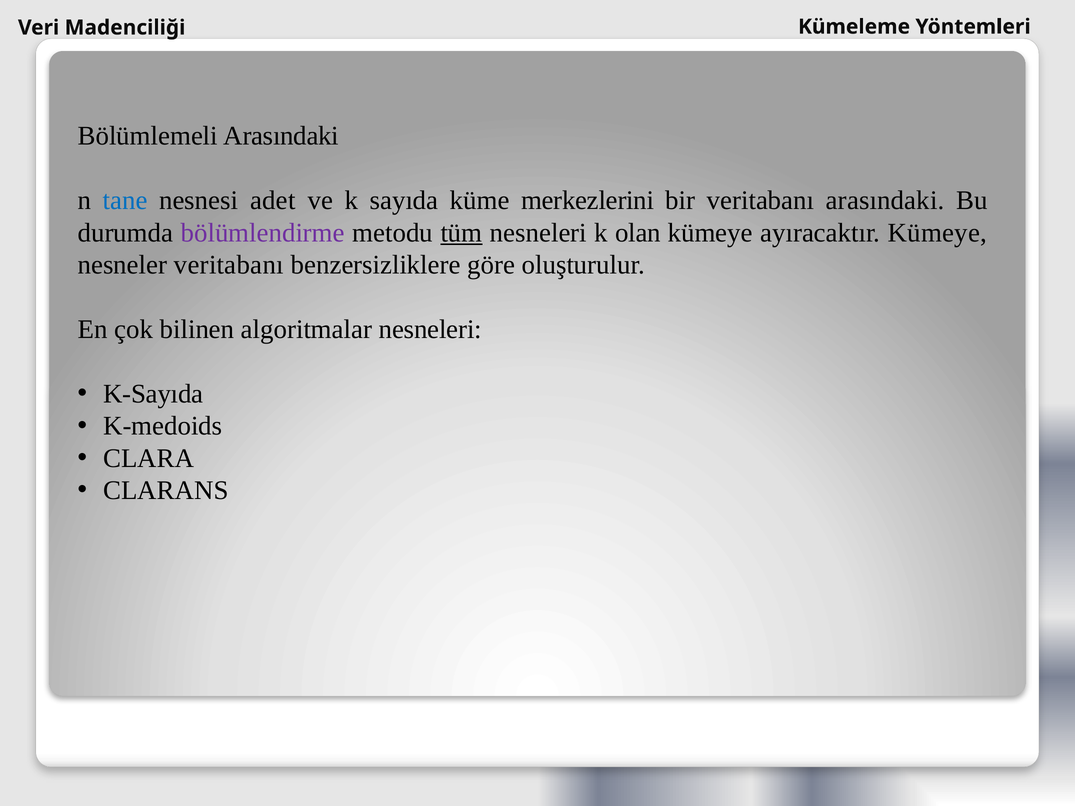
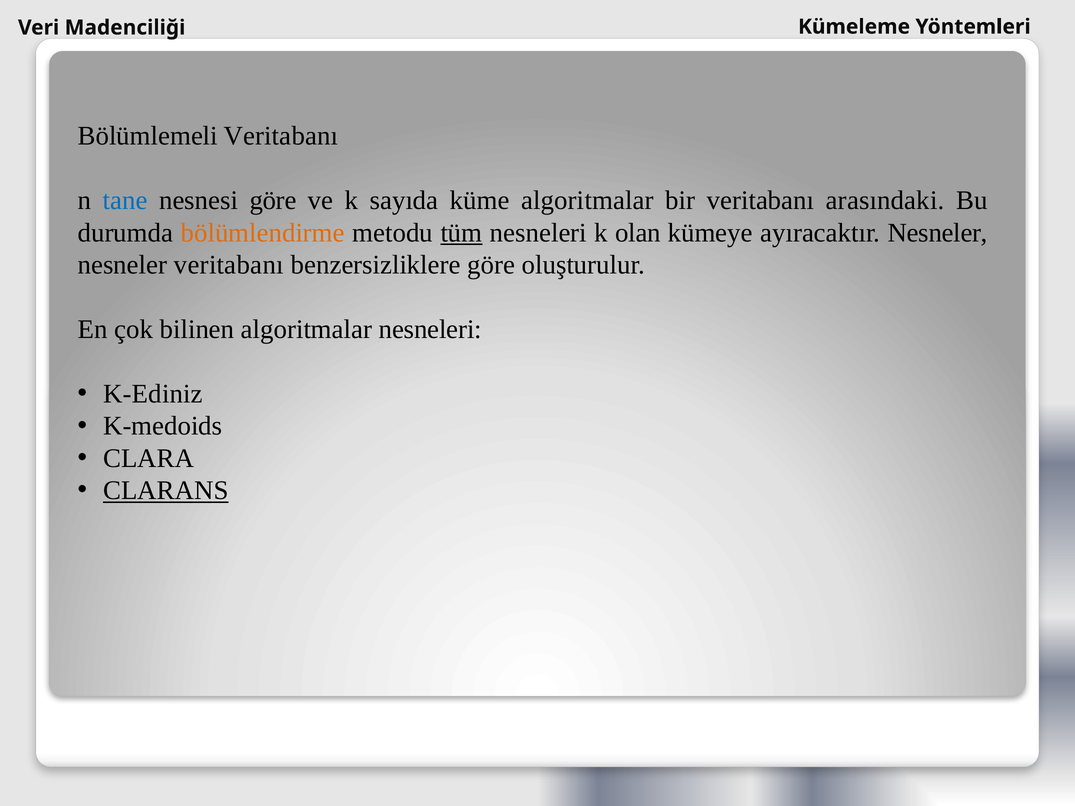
Bölümlemeli Arasındaki: Arasındaki -> Veritabanı (281, 136)
nesnesi adet: adet -> göre (273, 200)
küme merkezlerini: merkezlerini -> algoritmalar (587, 200)
bölümlendirme colour: purple -> orange (263, 233)
ayıracaktır Kümeye: Kümeye -> Nesneler (938, 233)
K-Sayıda: K-Sayıda -> K-Ediniz (153, 394)
CLARANS underline: none -> present (166, 491)
